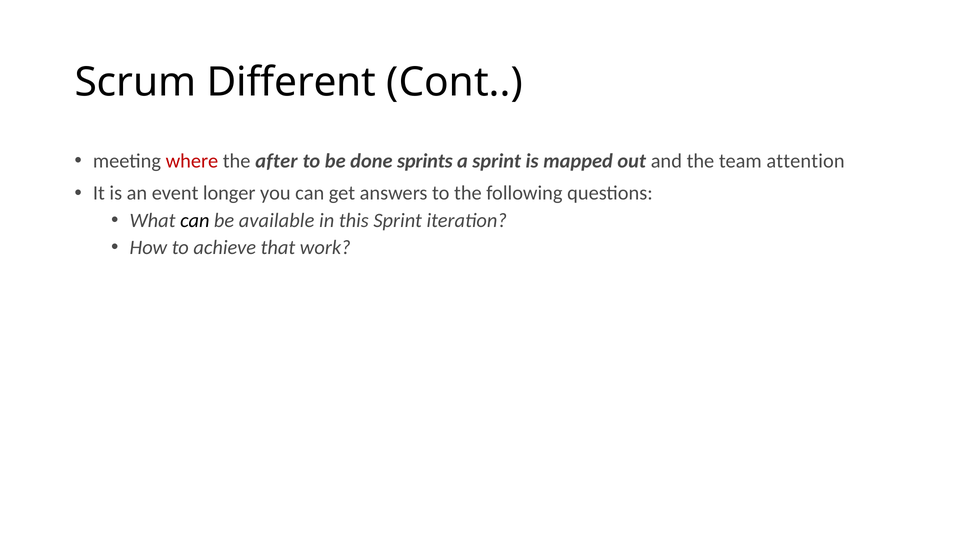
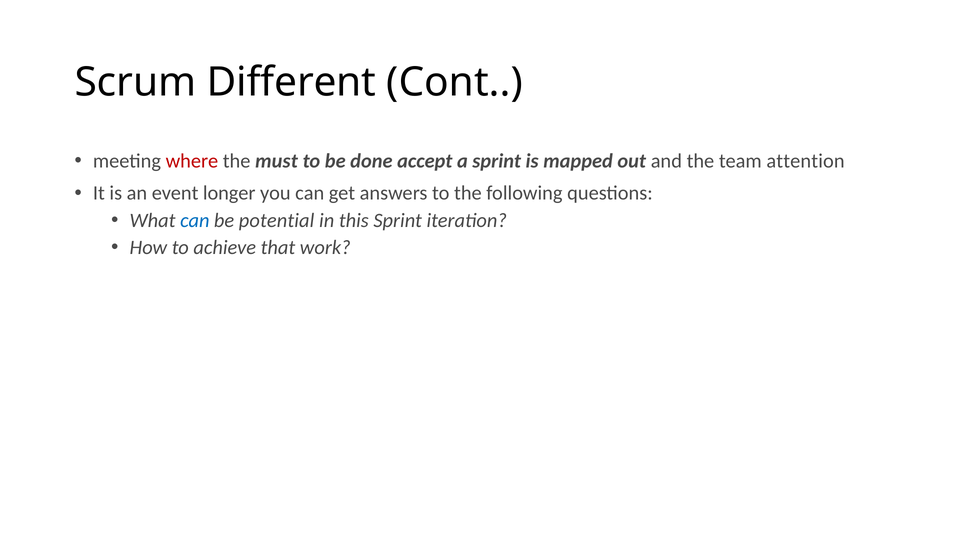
after: after -> must (276, 161)
sprints: sprints -> accept (425, 161)
can colour: black -> blue (195, 220)
available: available -> potential (277, 220)
